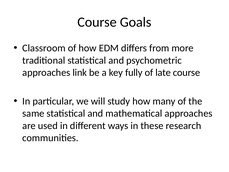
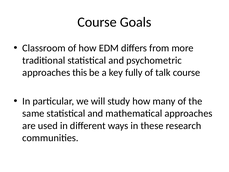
link: link -> this (80, 72)
late: late -> talk (163, 72)
